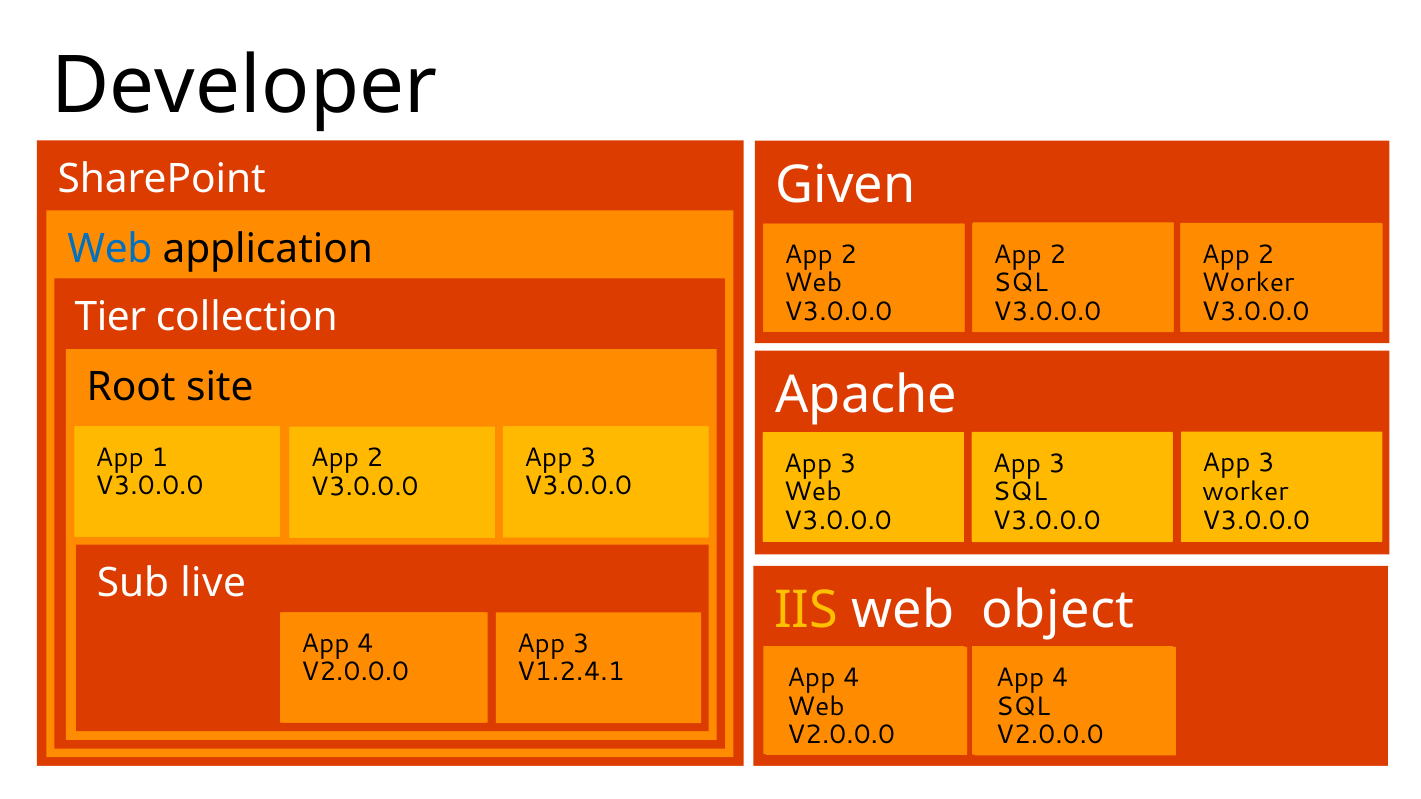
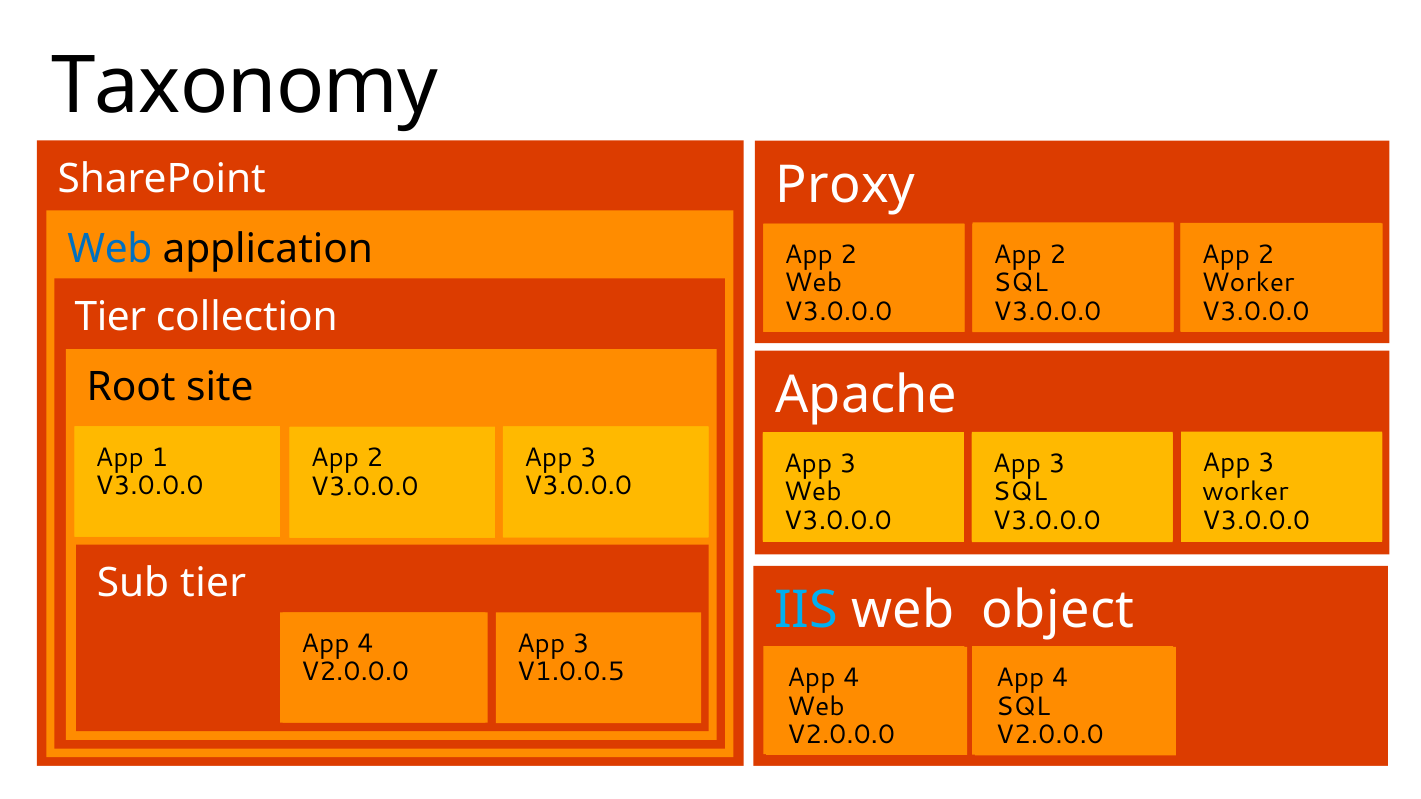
Developer: Developer -> Taxonomy (245, 86)
Given: Given -> Proxy (846, 185)
Sub live: live -> tier (213, 583)
IIS colour: yellow -> light blue (806, 611)
V1.2.4.1: V1.2.4.1 -> V1.0.0.5 (571, 672)
